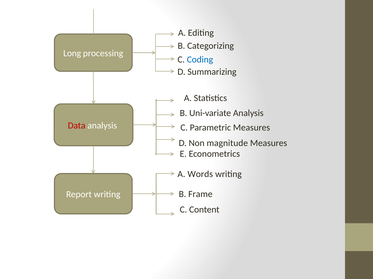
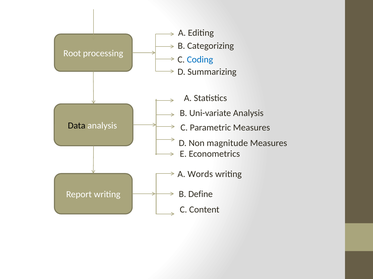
Long: Long -> Root (72, 53)
Data colour: red -> black (77, 126)
Frame: Frame -> Define (200, 195)
